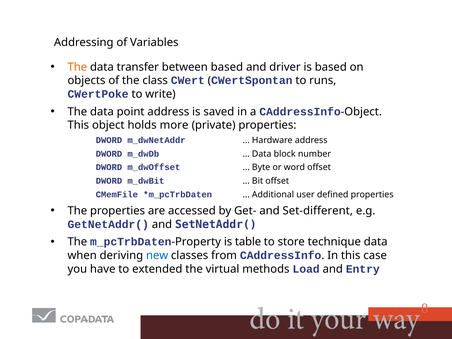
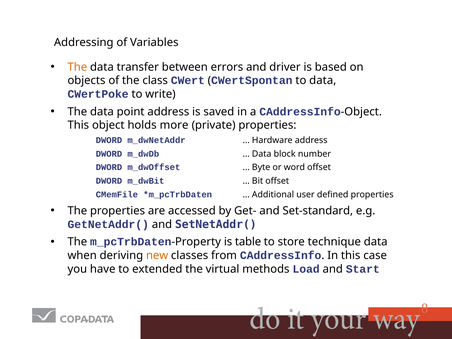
between based: based -> errors (227, 67)
to runs: runs -> data (323, 81)
Set-different: Set-different -> Set-standard (318, 211)
new colour: blue -> orange (157, 255)
Entry: Entry -> Start (363, 269)
